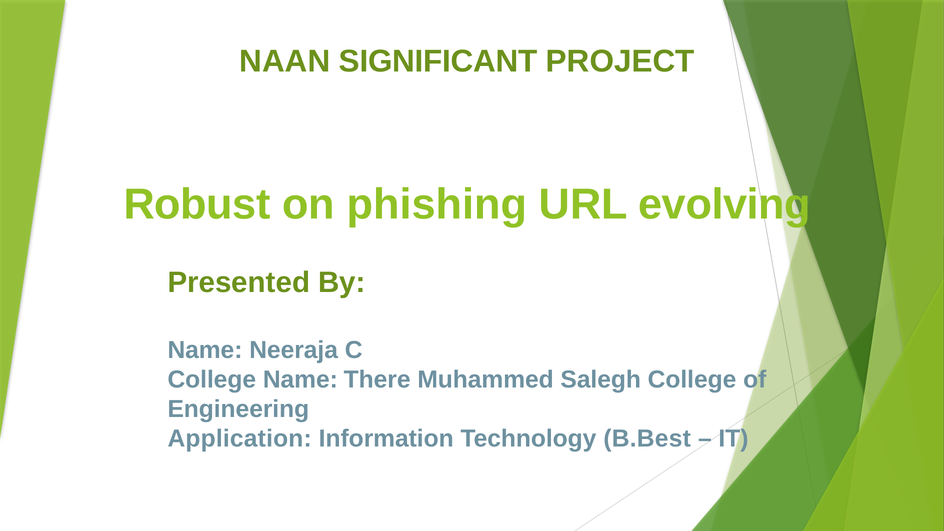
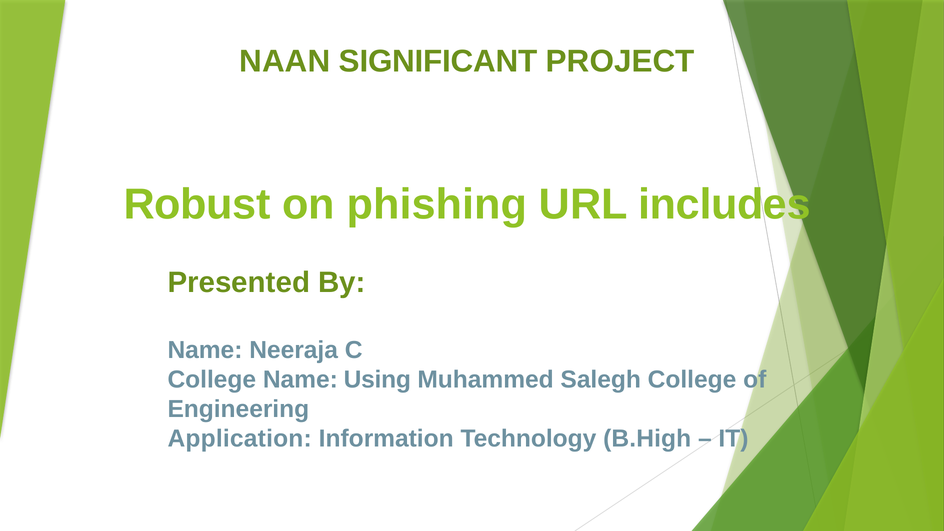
evolving: evolving -> includes (725, 204)
There: There -> Using (377, 380)
B.Best: B.Best -> B.High (647, 439)
